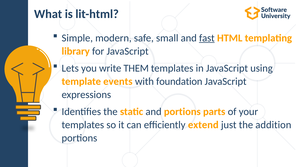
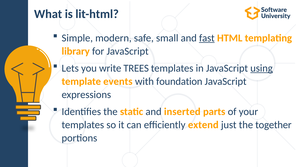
THEM: THEM -> TREES (136, 68)
using underline: none -> present (262, 68)
and portions: portions -> inserted (182, 111)
addition: addition -> together (273, 125)
